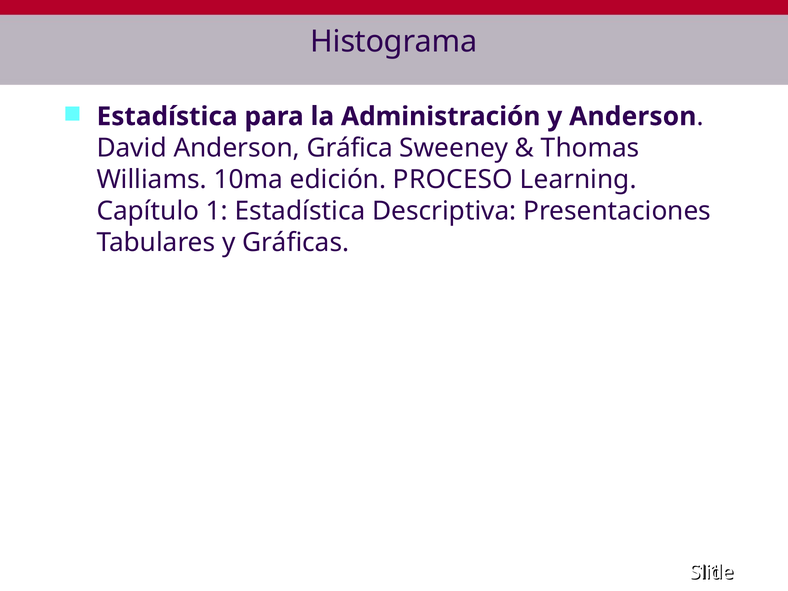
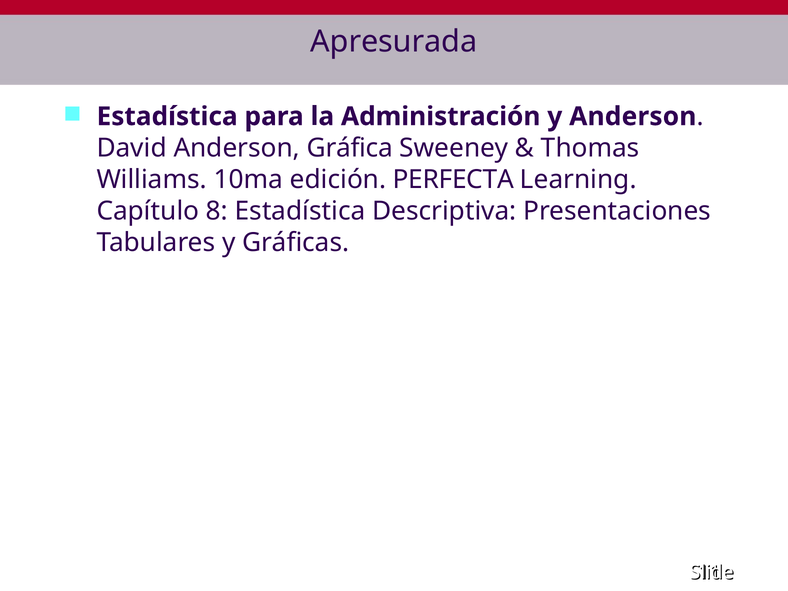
Histograma: Histograma -> Apresurada (394, 42)
PROCESO: PROCESO -> PERFECTA (453, 180)
1: 1 -> 8 (217, 211)
